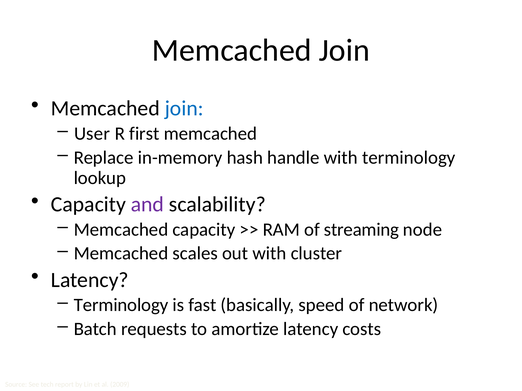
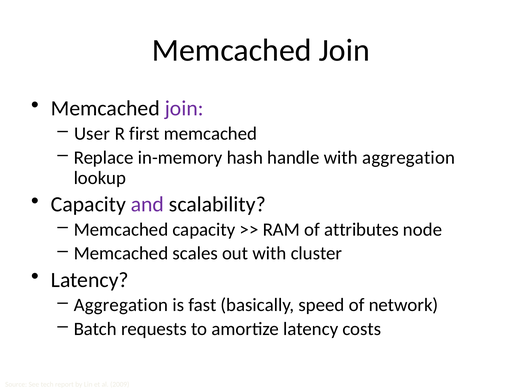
join colour: blue -> purple (184, 109)
with terminology: terminology -> aggregation (409, 158)
streaming: streaming -> attributes (361, 230)
Terminology: Terminology -> Aggregation (121, 305)
